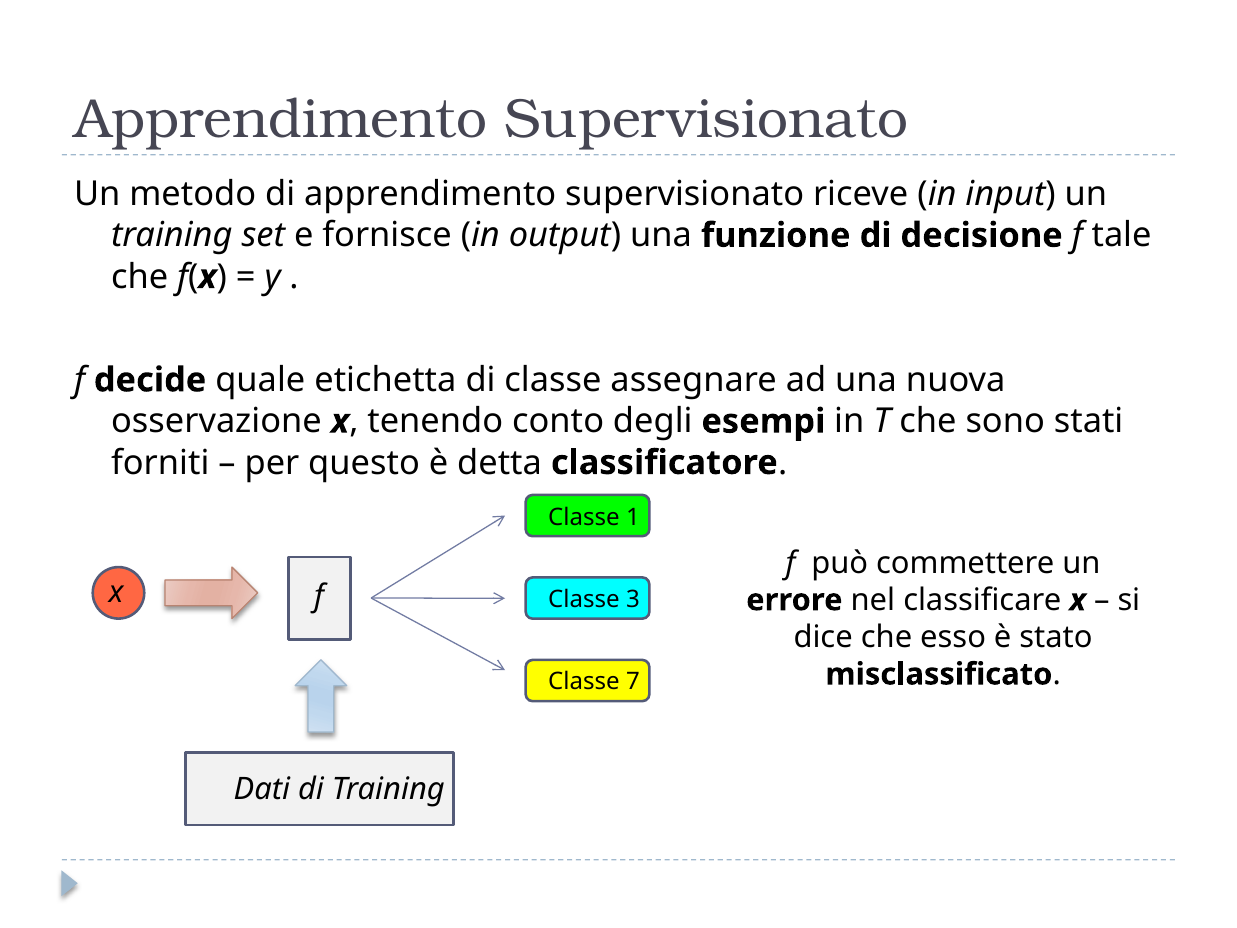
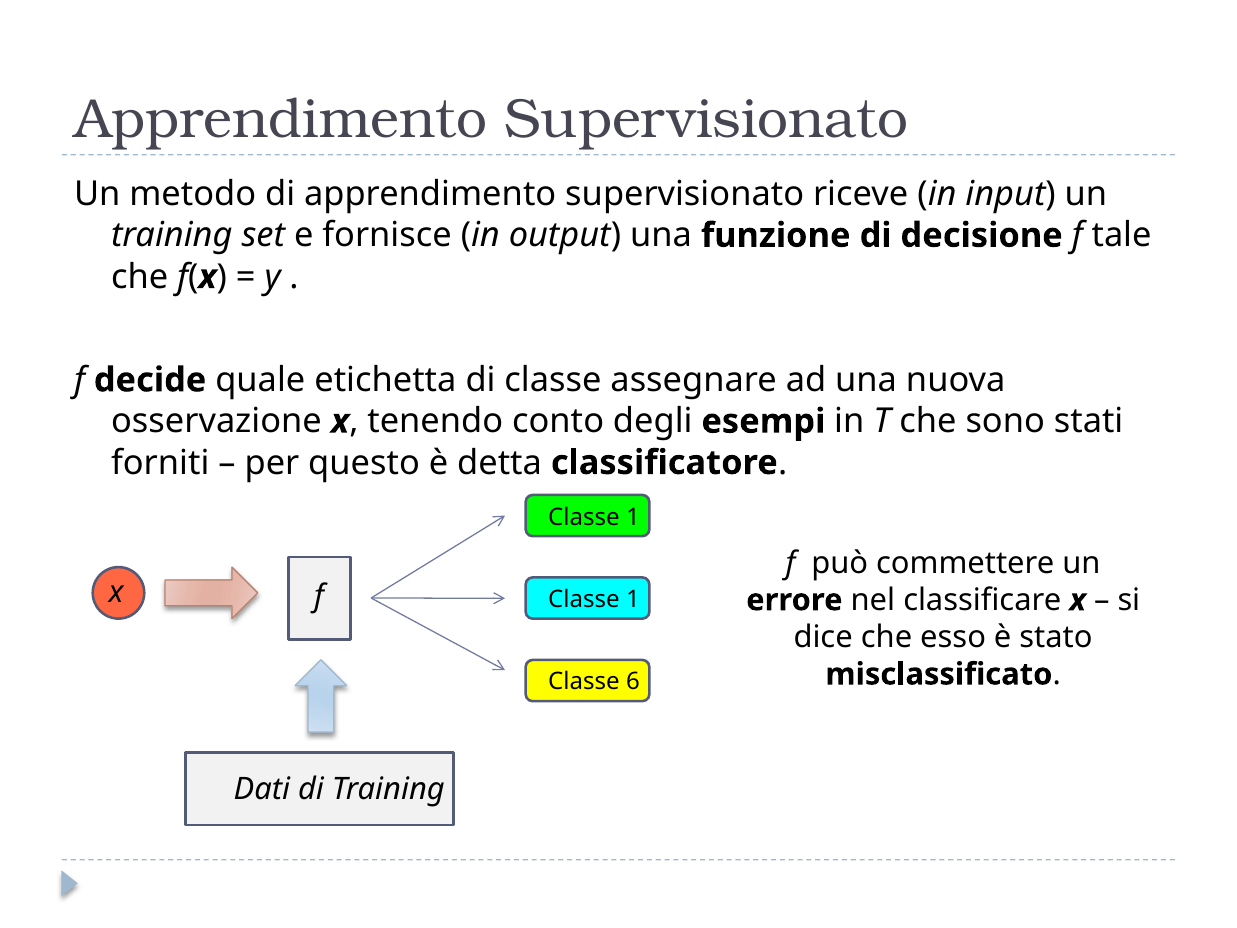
3: 3 -> 1 (633, 599)
7: 7 -> 6 (633, 682)
